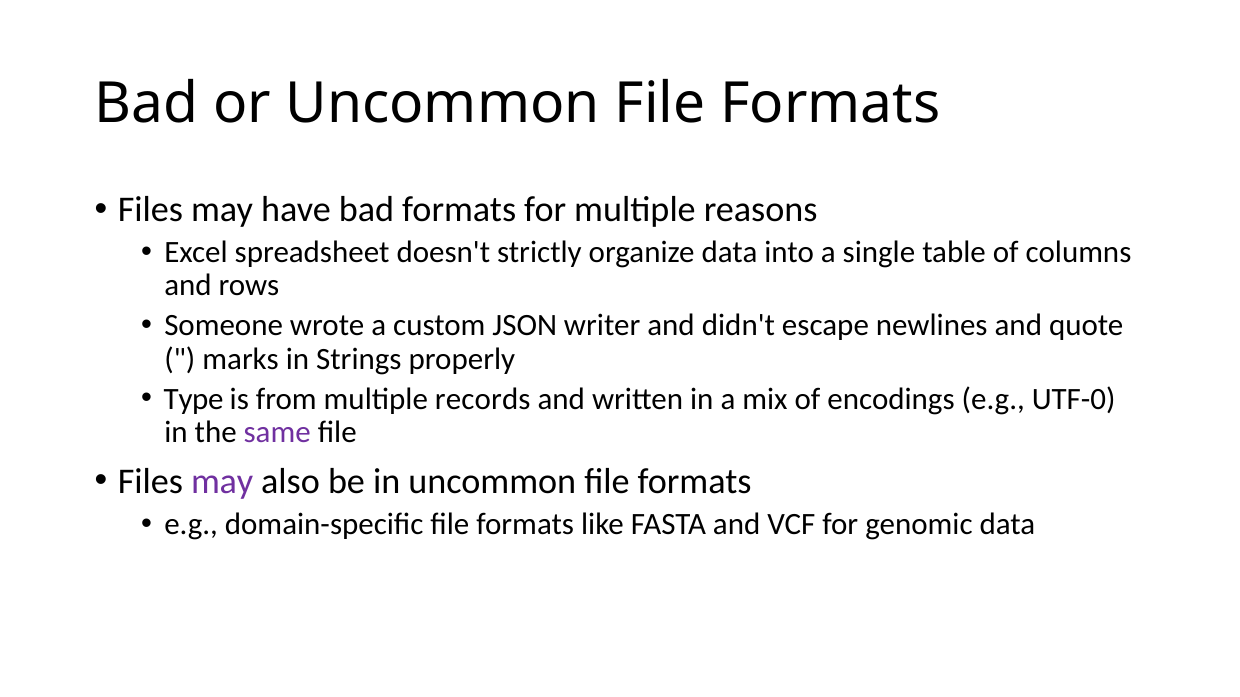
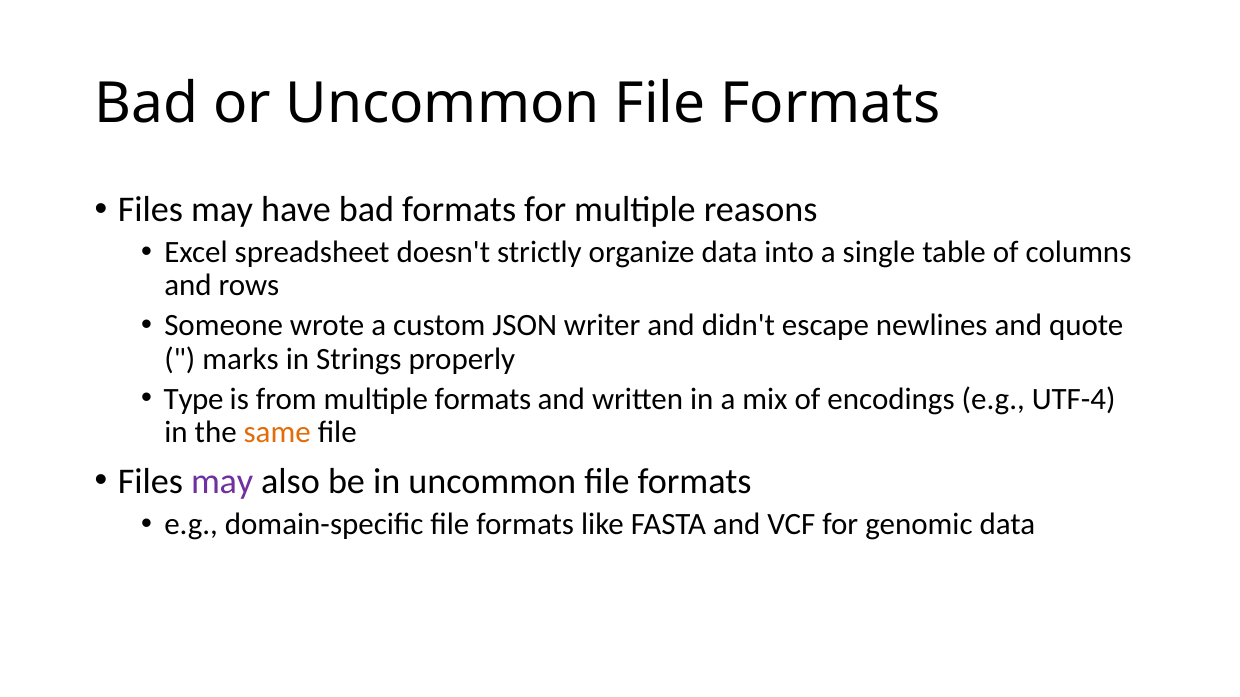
multiple records: records -> formats (483, 399)
UTF-0: UTF-0 -> UTF-4 (1074, 399)
same colour: purple -> orange (277, 433)
